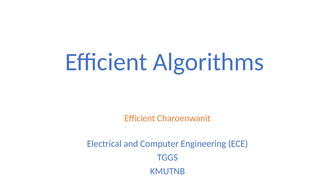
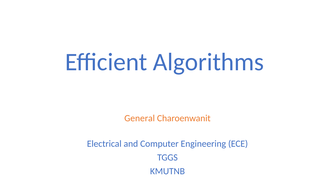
Efficient: Efficient -> General (140, 118)
